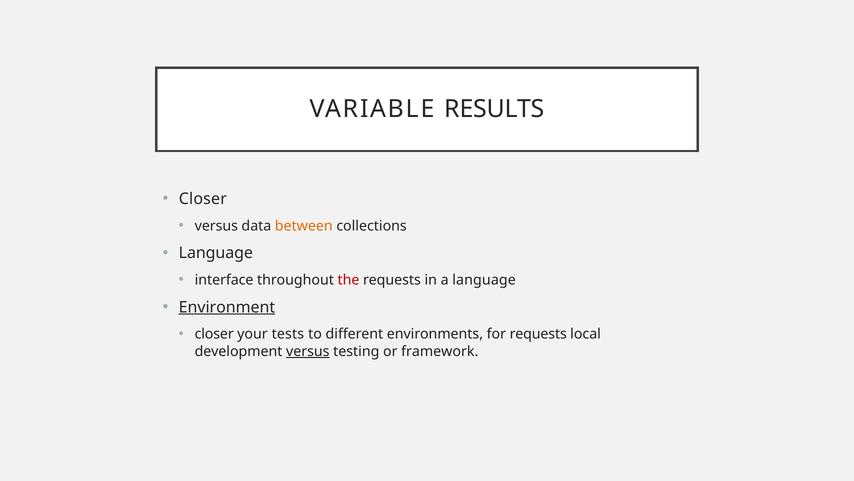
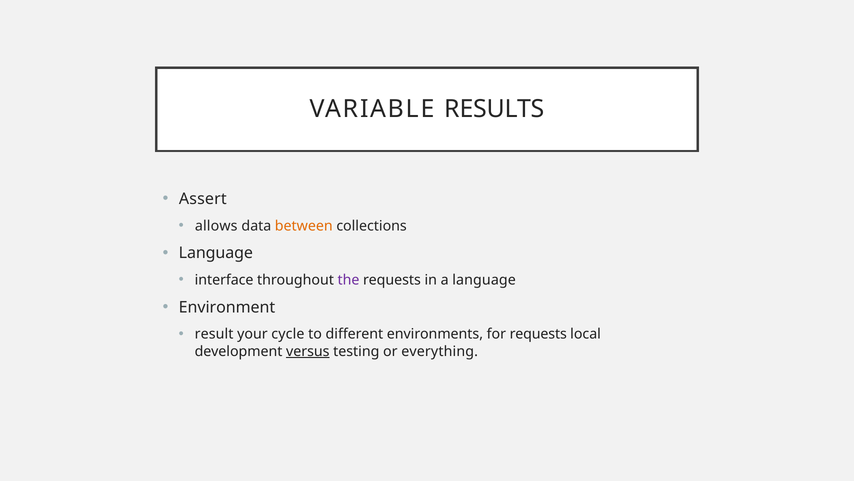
Closer: Closer -> Assert (203, 199)
versus: versus -> allows (216, 226)
the colour: red -> purple (349, 280)
Environment underline: present -> none (227, 307)
closer: closer -> result (214, 334)
tests: tests -> cycle (288, 334)
framework: framework -> everything (440, 351)
